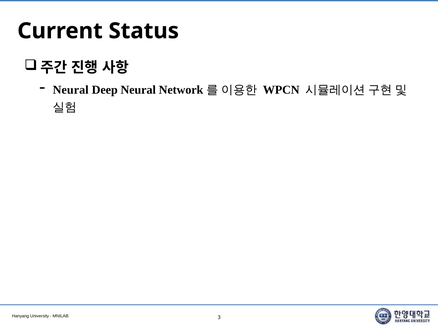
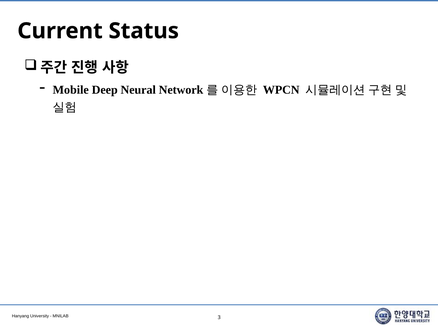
Neural: Neural -> Mobile (71, 90)
